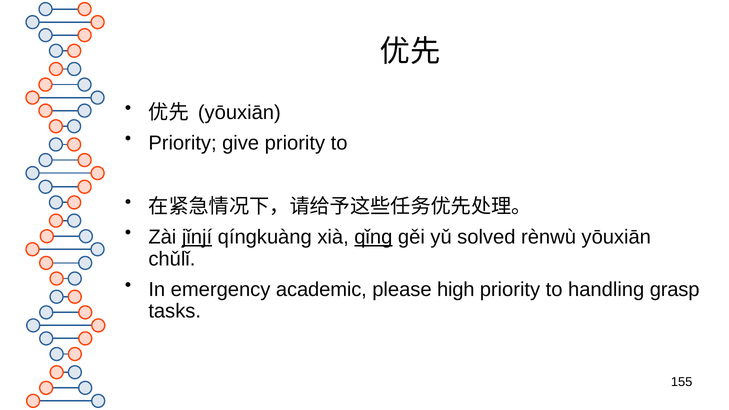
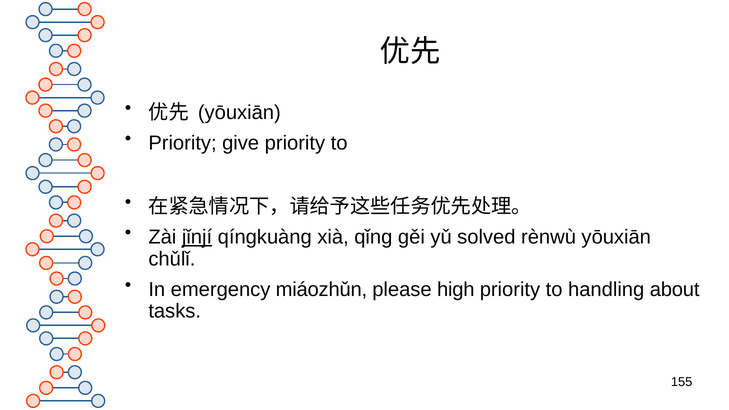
qǐng underline: present -> none (373, 237)
academic: academic -> miáozhǔn (321, 290)
grasp: grasp -> about (675, 290)
